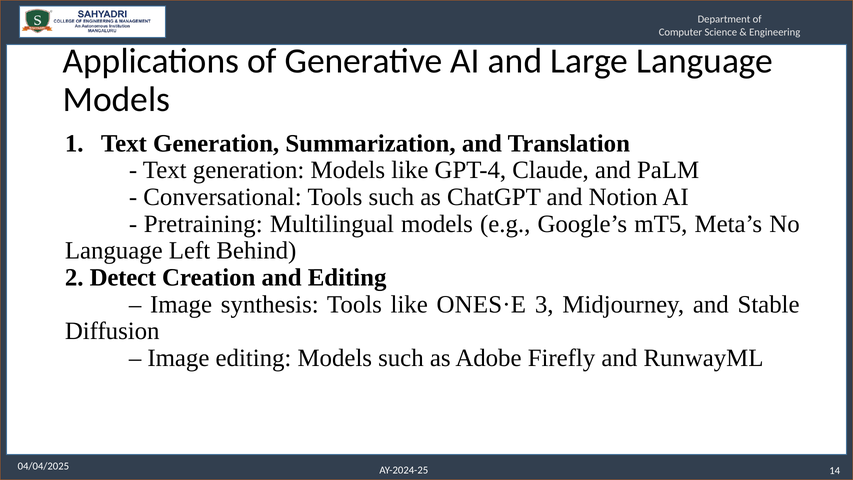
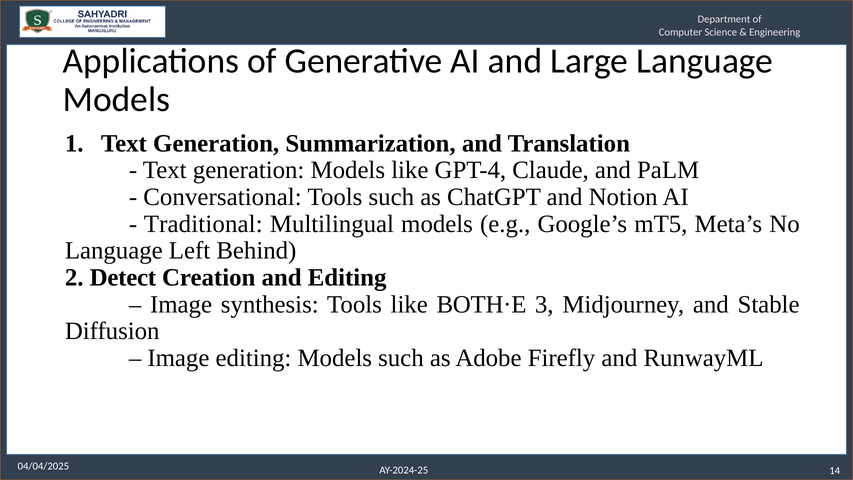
Pretraining: Pretraining -> Traditional (203, 224)
ONES·E: ONES·E -> BOTH·E (481, 304)
